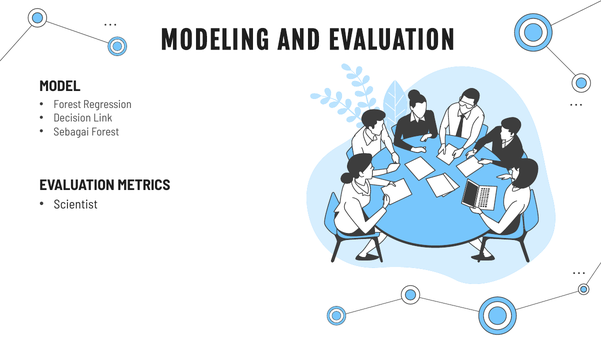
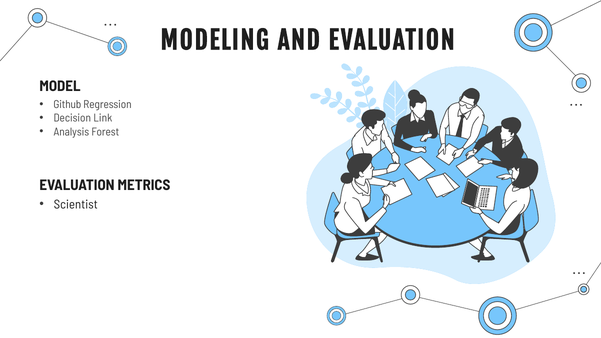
Forest: Forest -> Github (67, 105)
Sebagai: Sebagai -> Analysis (71, 132)
